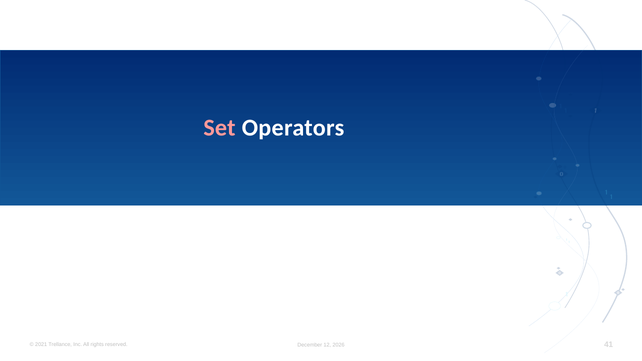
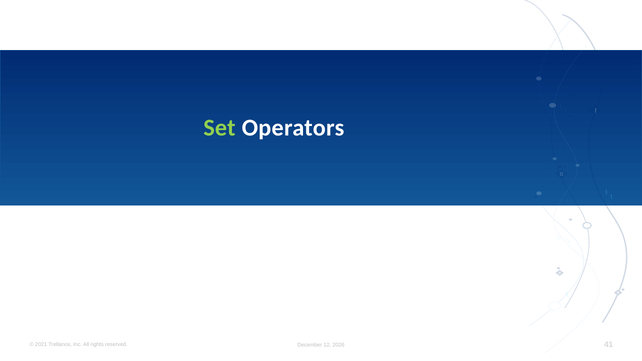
Set colour: pink -> light green (219, 128)
